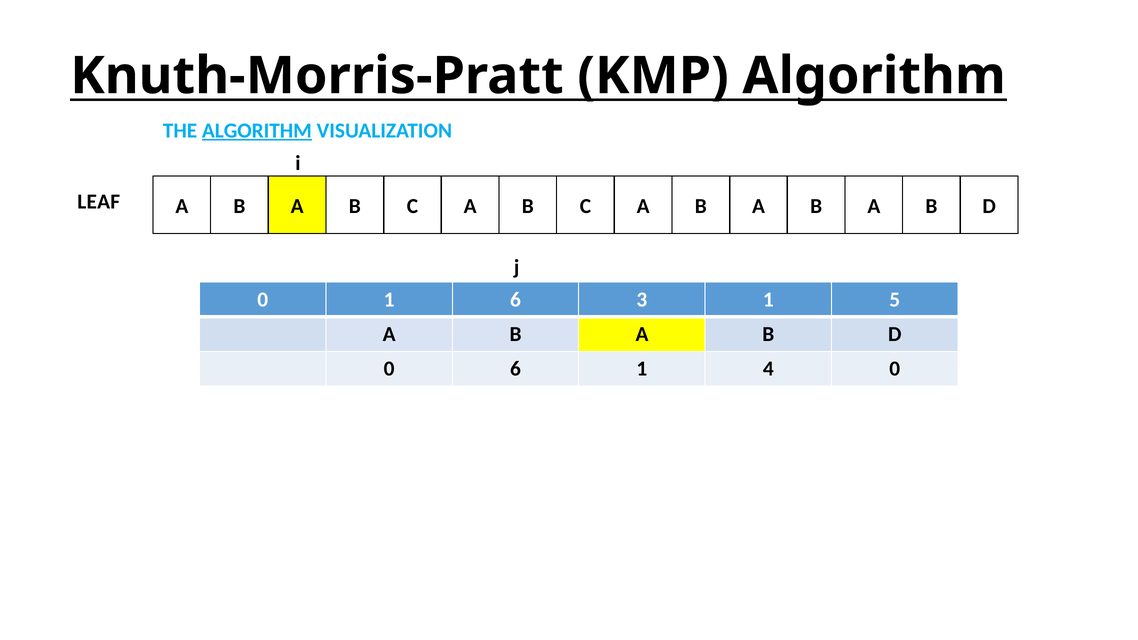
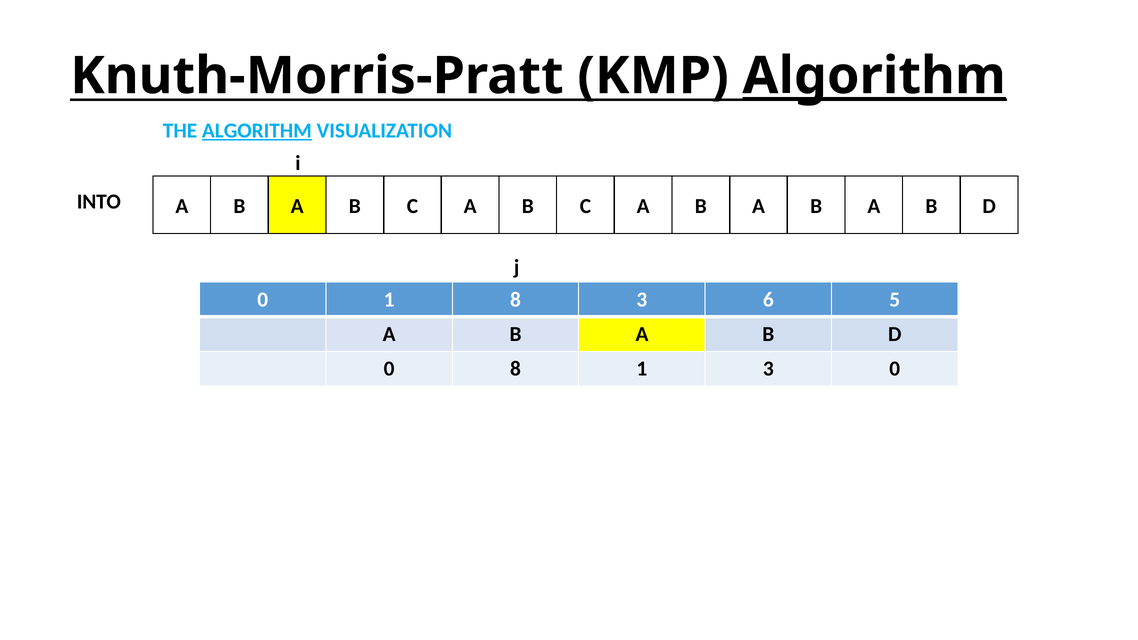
Algorithm underline: none -> present (874, 76)
LEAF: LEAF -> INTO (99, 202)
1 6: 6 -> 8 (515, 300)
3 1: 1 -> 6 (768, 300)
0 6: 6 -> 8 (515, 369)
1 4: 4 -> 3 (768, 369)
